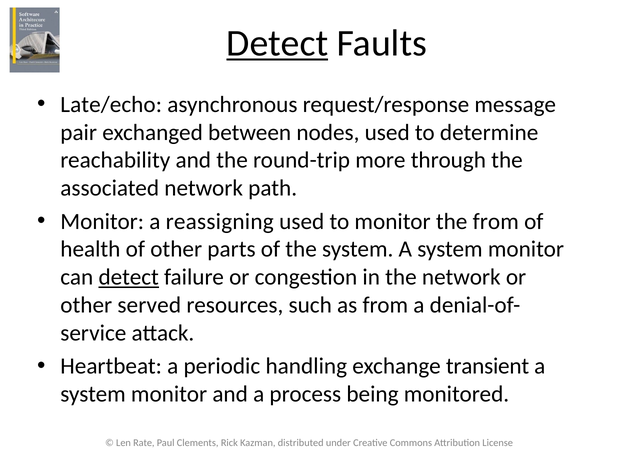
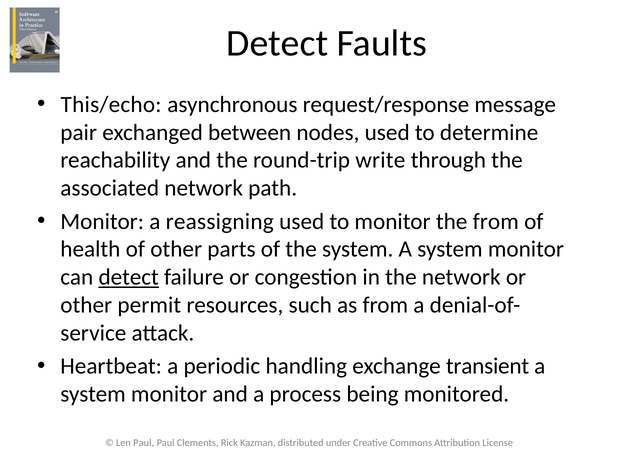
Detect underline: present -> none (277, 43)
Late/echo: Late/echo -> This/echo (111, 105)
more: more -> write (380, 160)
served: served -> permit (149, 305)
Len Rate: Rate -> Paul (144, 443)
